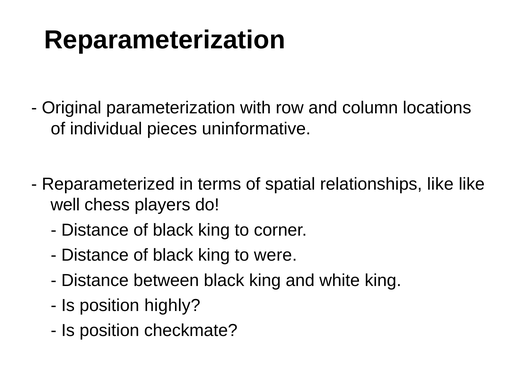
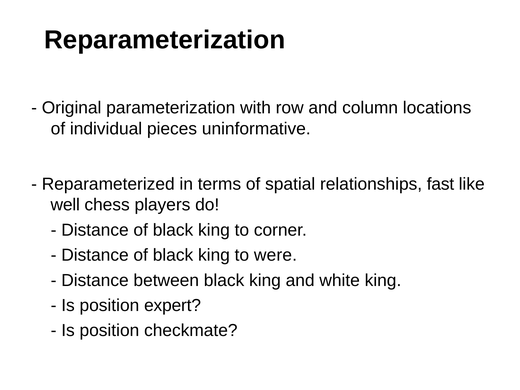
relationships like: like -> fast (440, 184)
highly: highly -> expert (173, 305)
